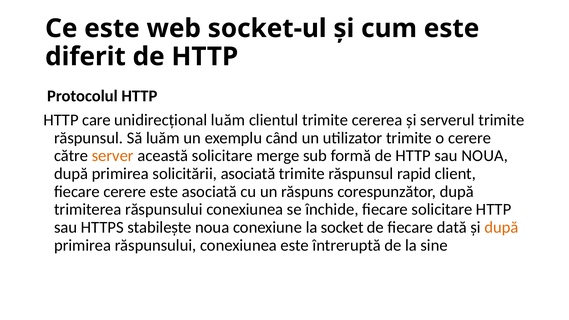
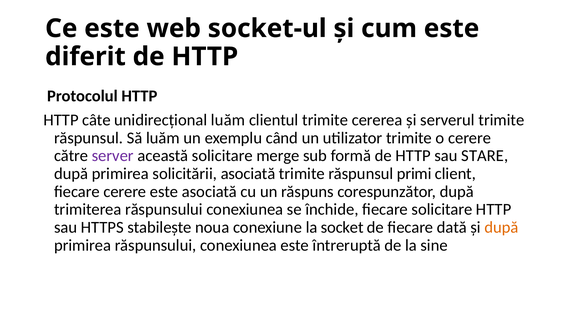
care: care -> câte (96, 120)
server colour: orange -> purple (113, 156)
sau NOUA: NOUA -> STARE (485, 156)
rapid: rapid -> primi (414, 174)
